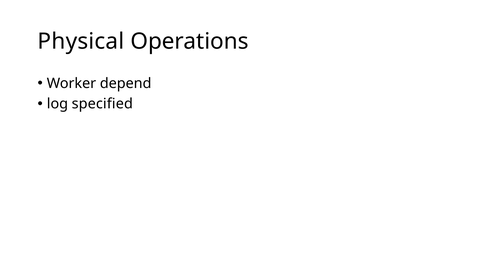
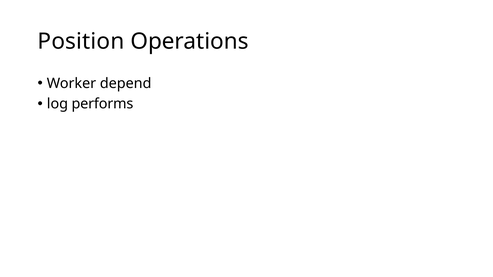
Physical: Physical -> Position (81, 41)
specified: specified -> performs (102, 104)
